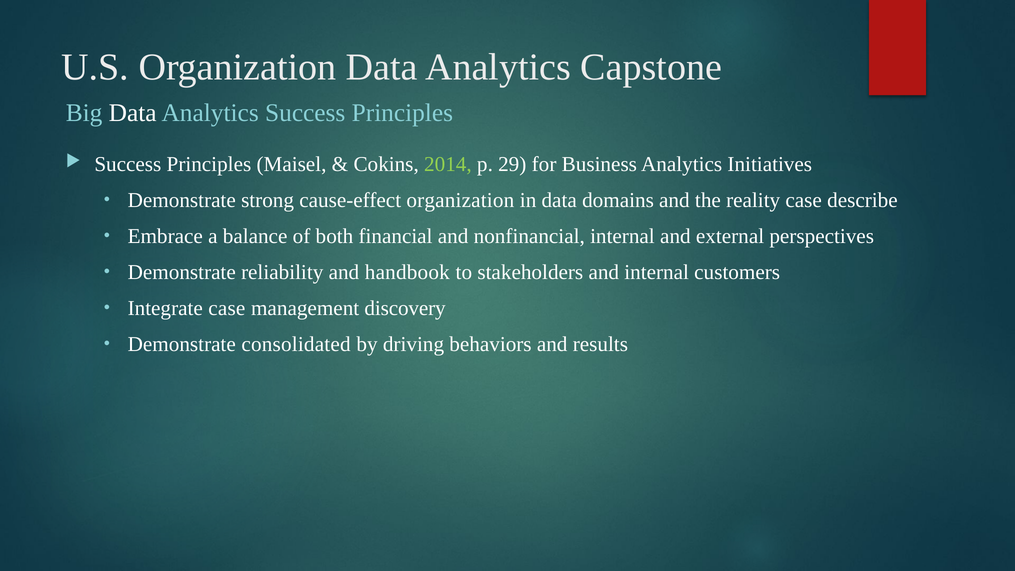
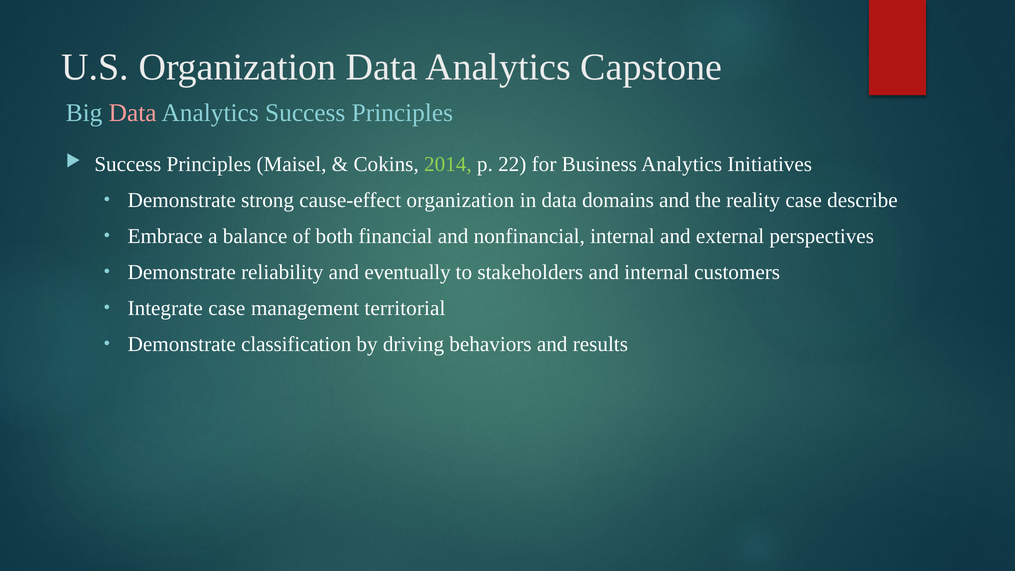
Data colour: white -> pink (133, 113)
29: 29 -> 22 (512, 164)
handbook: handbook -> eventually (408, 272)
discovery: discovery -> territorial (405, 308)
consolidated: consolidated -> classification (296, 344)
